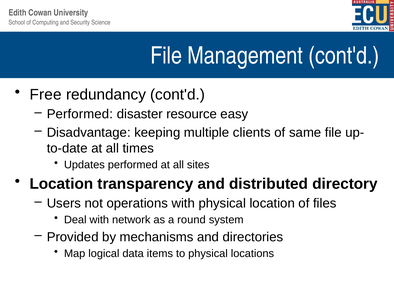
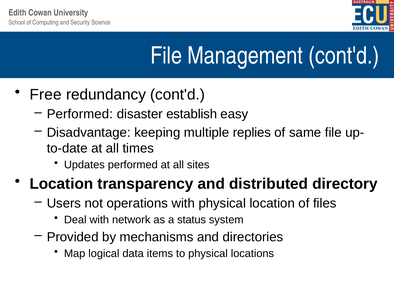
resource: resource -> establish (192, 114)
clients: clients -> replies (252, 133)
round: round -> status (192, 220)
